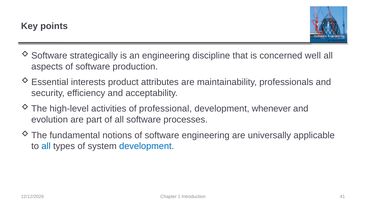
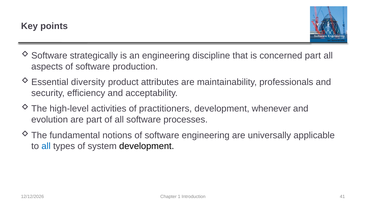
concerned well: well -> part (313, 56)
interests: interests -> diversity (88, 82)
professional: professional -> practitioners (165, 109)
development colour: blue -> black (147, 146)
